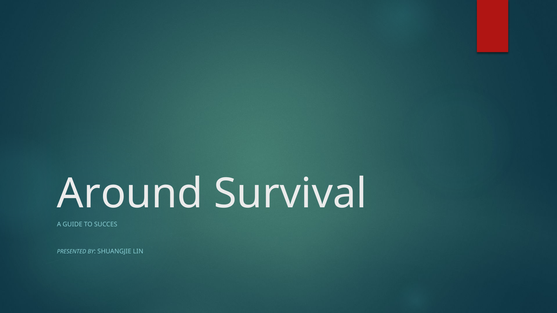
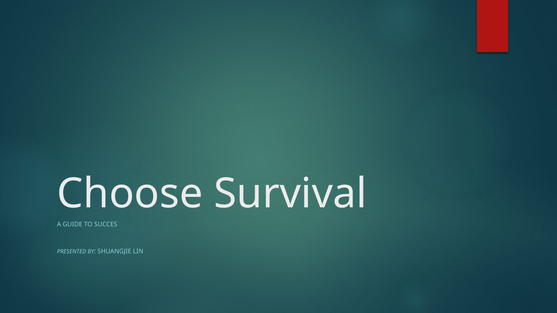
Around: Around -> Choose (130, 194)
